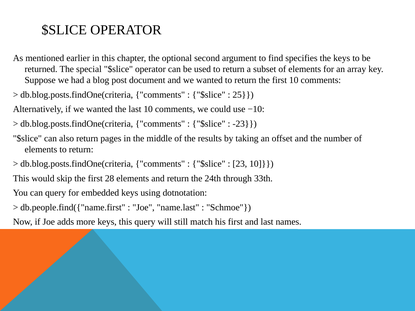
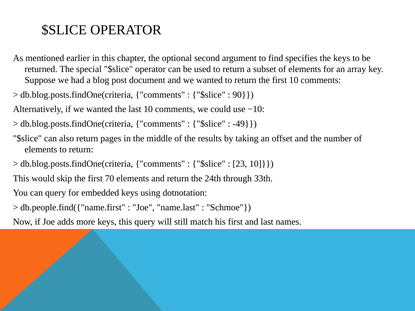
25: 25 -> 90 (243, 95)
-23: -23 -> -49 (245, 124)
28: 28 -> 70 (110, 179)
